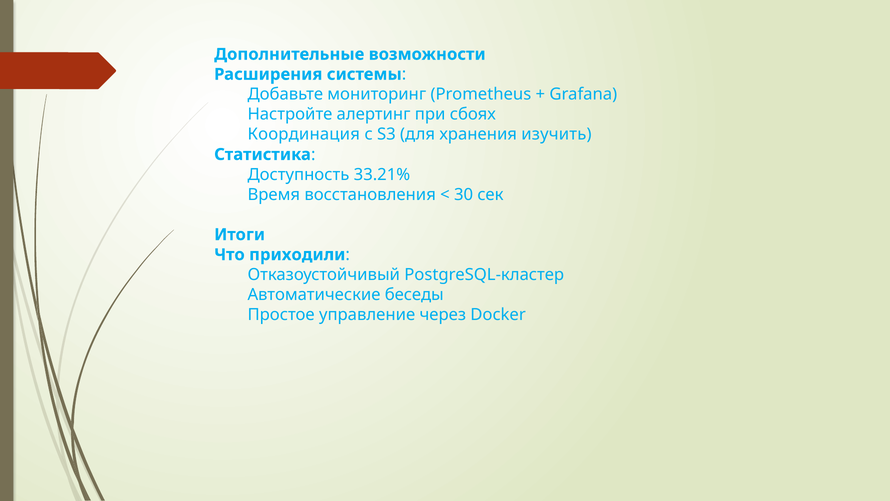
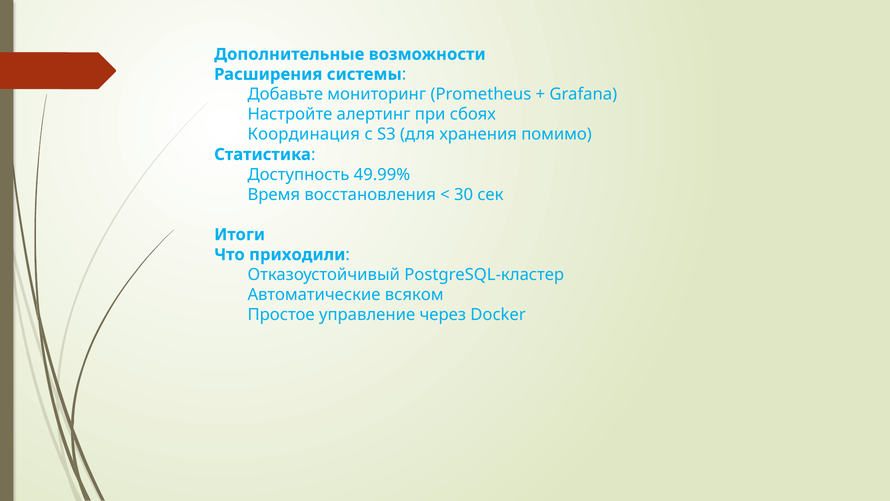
изучить: изучить -> помимо (557, 134)
33.21%: 33.21% -> 49.99% (382, 174)
беседы: беседы -> всяком (414, 295)
